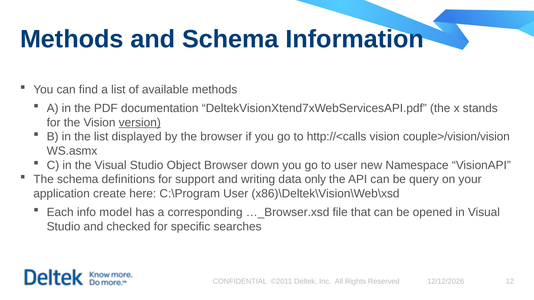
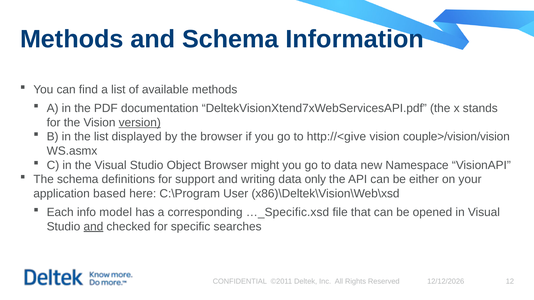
http://<calls: http://<calls -> http://<give (336, 137)
down: down -> might (265, 165)
to user: user -> data (346, 165)
query: query -> either (424, 180)
create: create -> based (110, 194)
…_Browser.xsd: …_Browser.xsd -> …_Specific.xsd (288, 212)
and underline: none -> present (93, 227)
